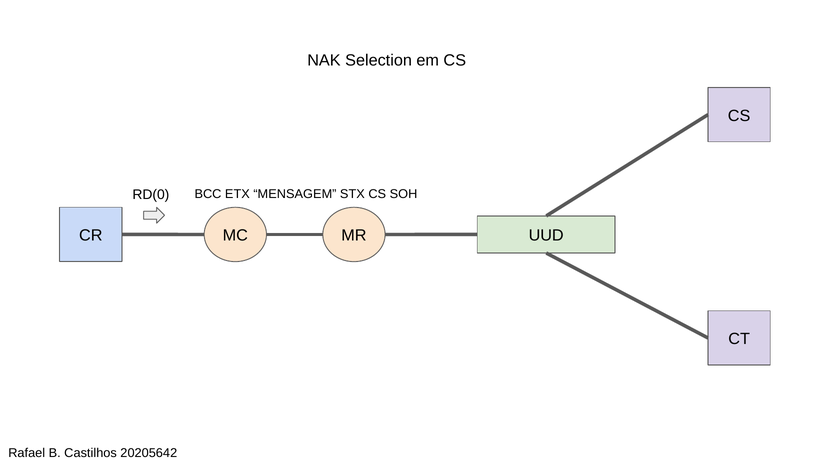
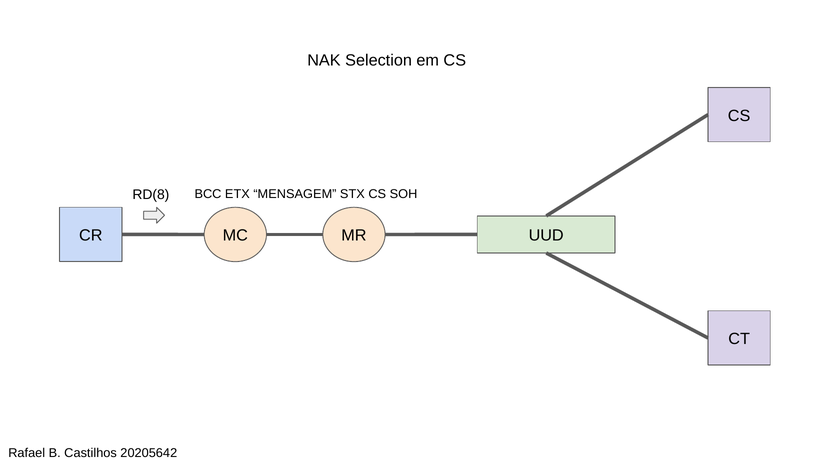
RD(0: RD(0 -> RD(8 (151, 195)
